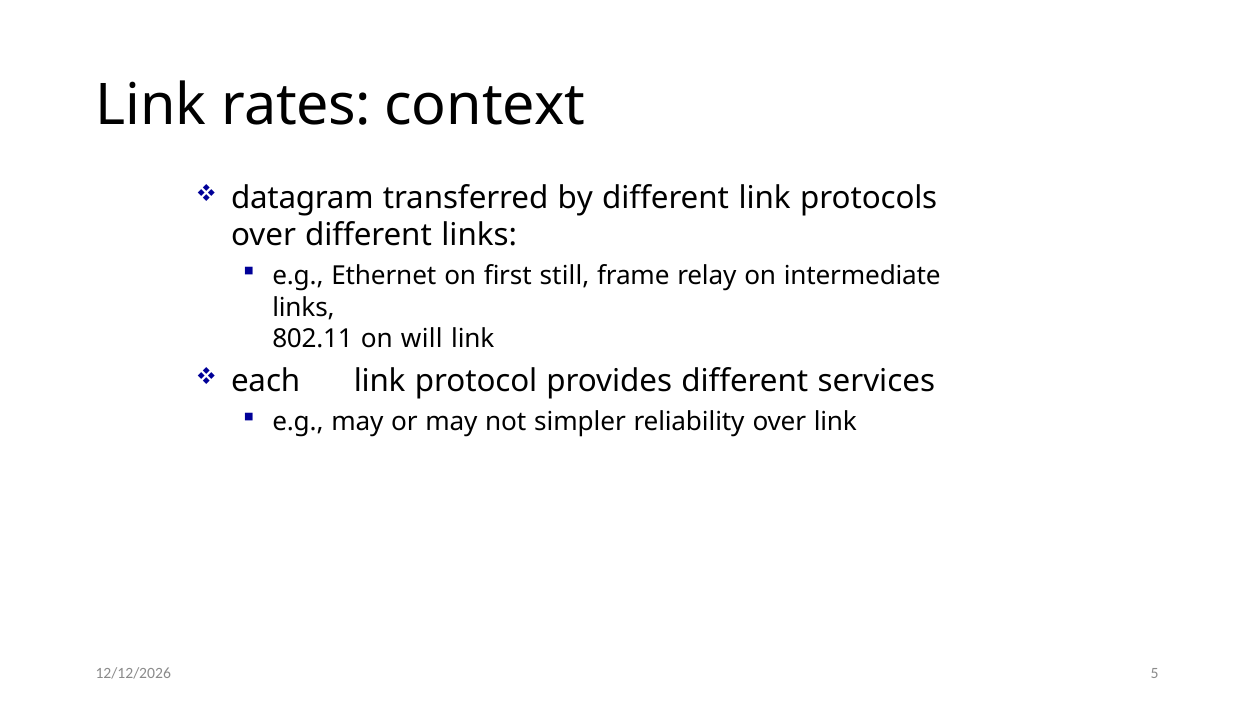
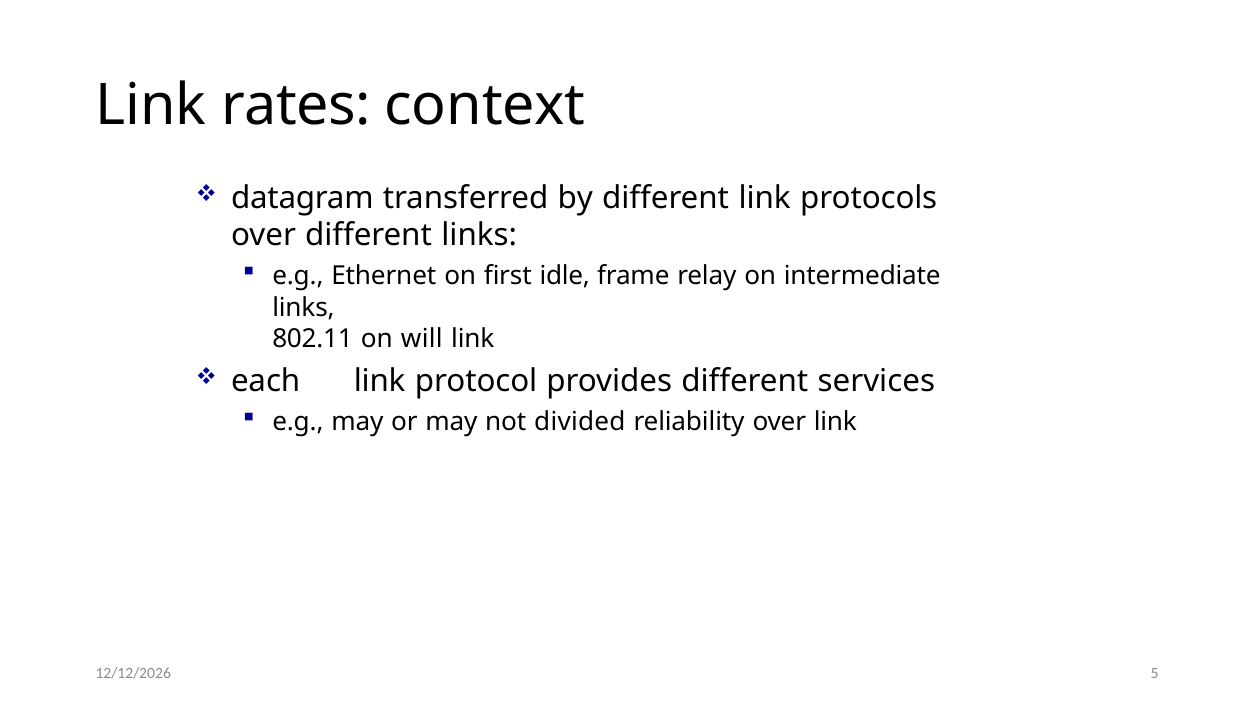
still: still -> idle (565, 276)
simpler: simpler -> divided (580, 422)
